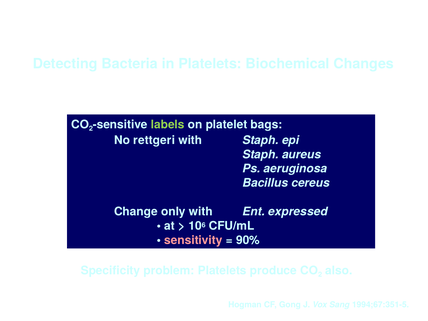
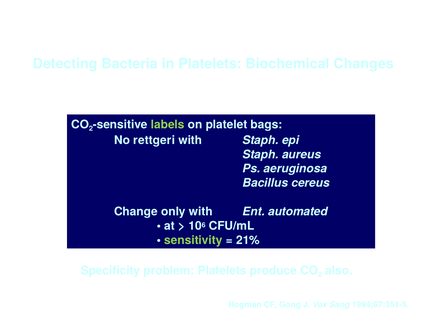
expressed: expressed -> automated (298, 212)
sensitivity colour: pink -> light green (193, 240)
90%: 90% -> 21% (248, 240)
